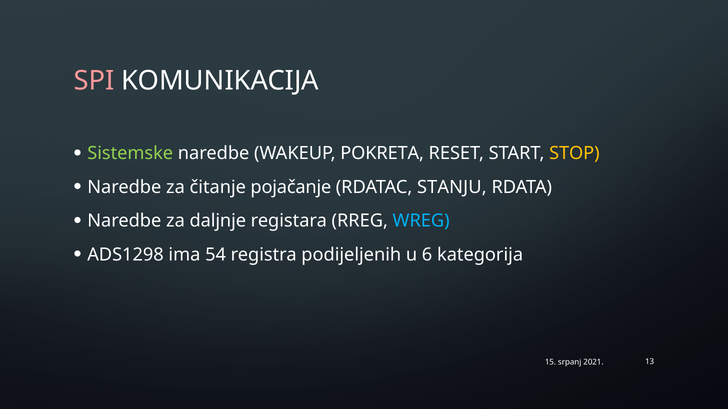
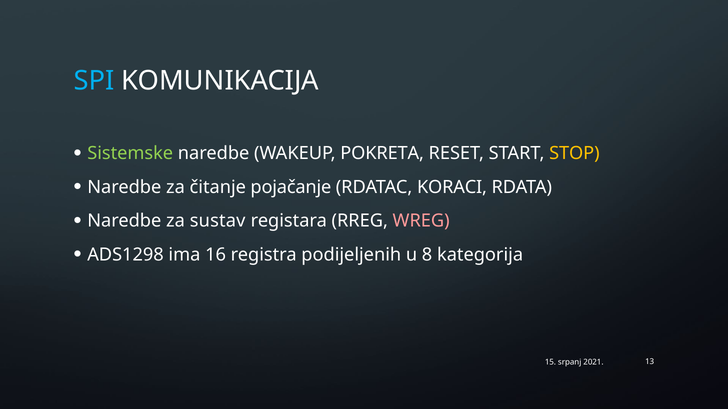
SPI colour: pink -> light blue (94, 81)
STANJU: STANJU -> KORACI (452, 187)
daljnje: daljnje -> sustav (218, 221)
WREG colour: light blue -> pink (421, 221)
54: 54 -> 16 (216, 255)
6: 6 -> 8 (427, 255)
